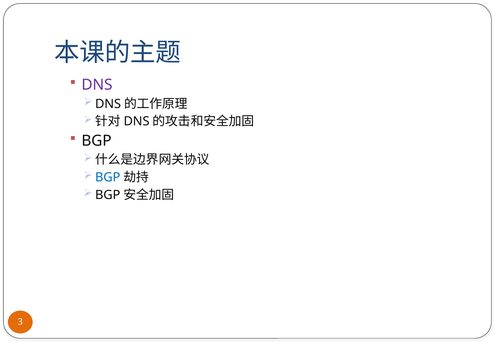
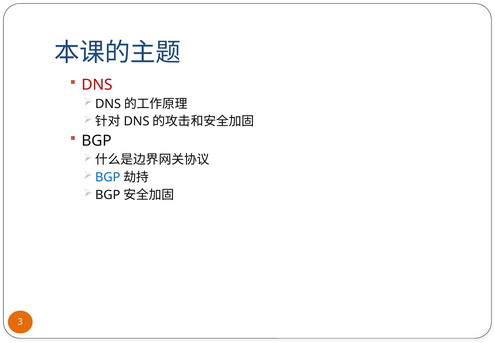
DNS colour: purple -> red (97, 85)
